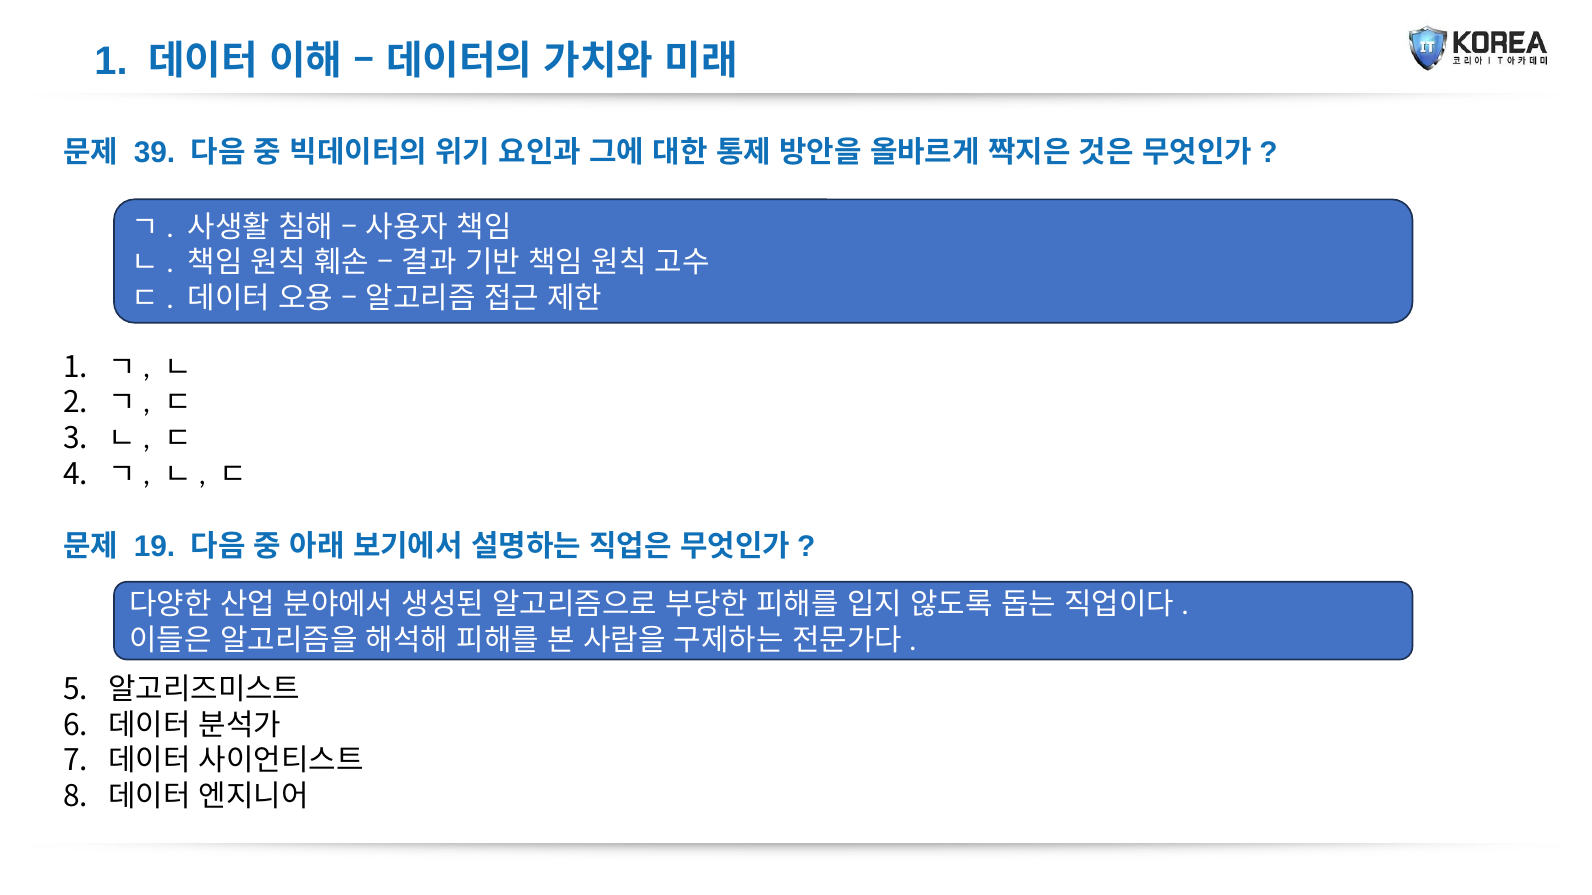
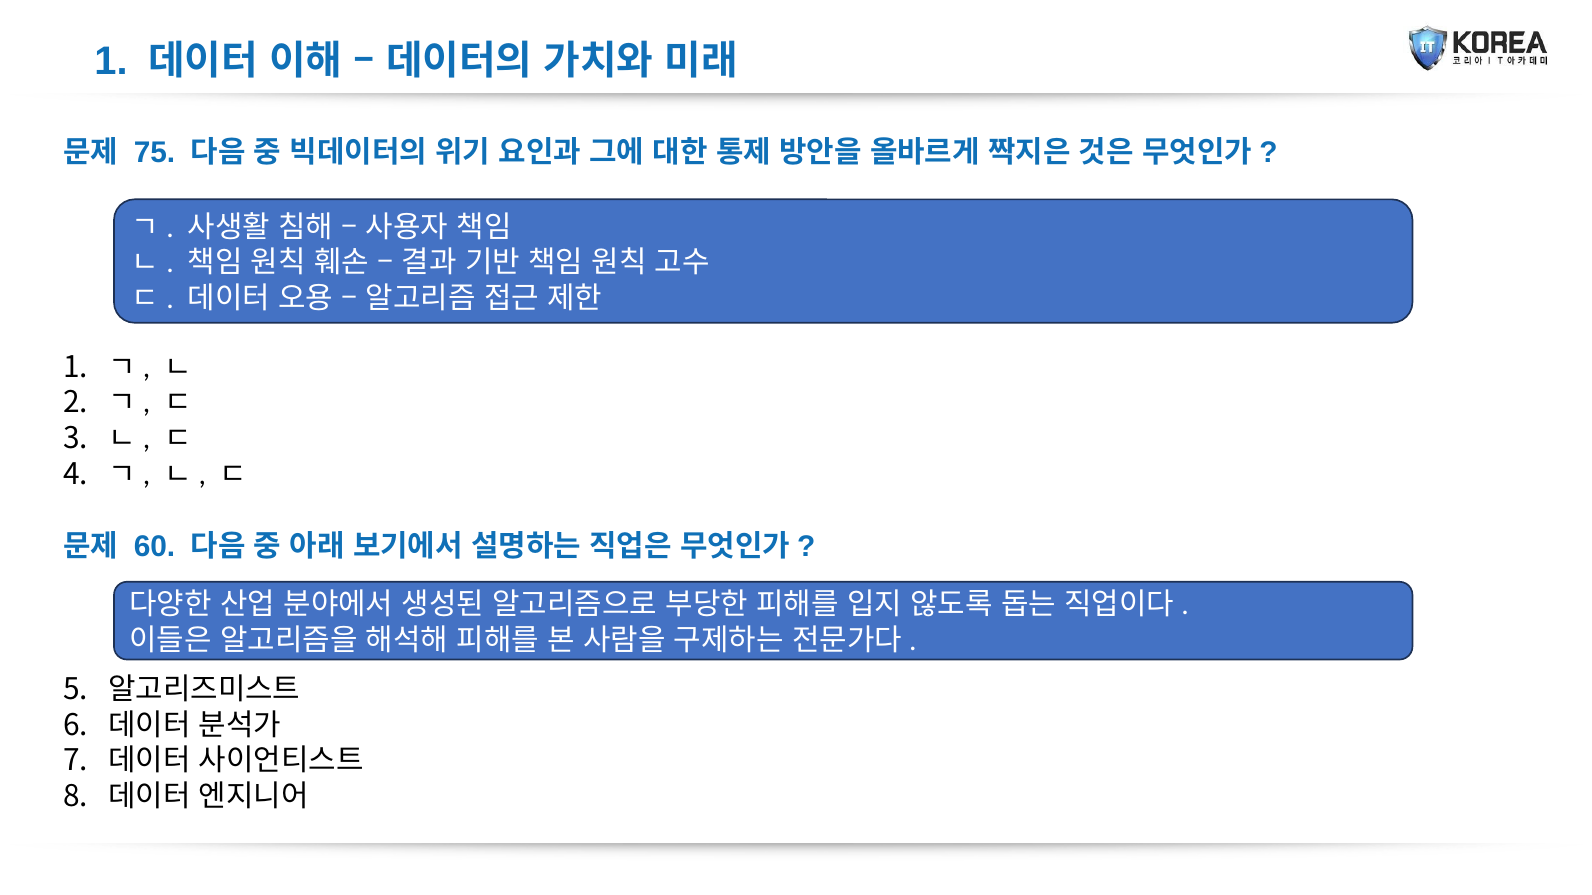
39: 39 -> 75 (154, 153)
19: 19 -> 60 (154, 547)
